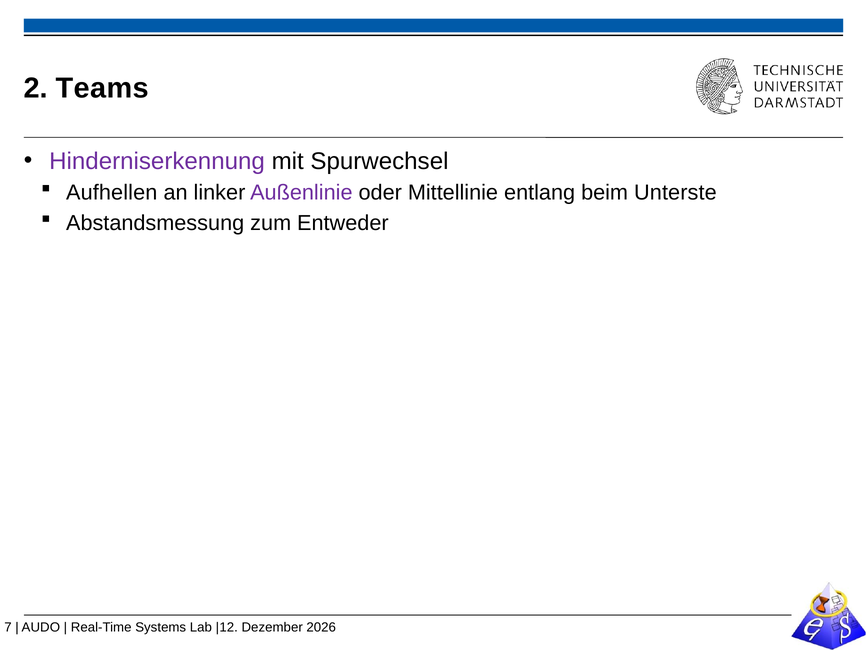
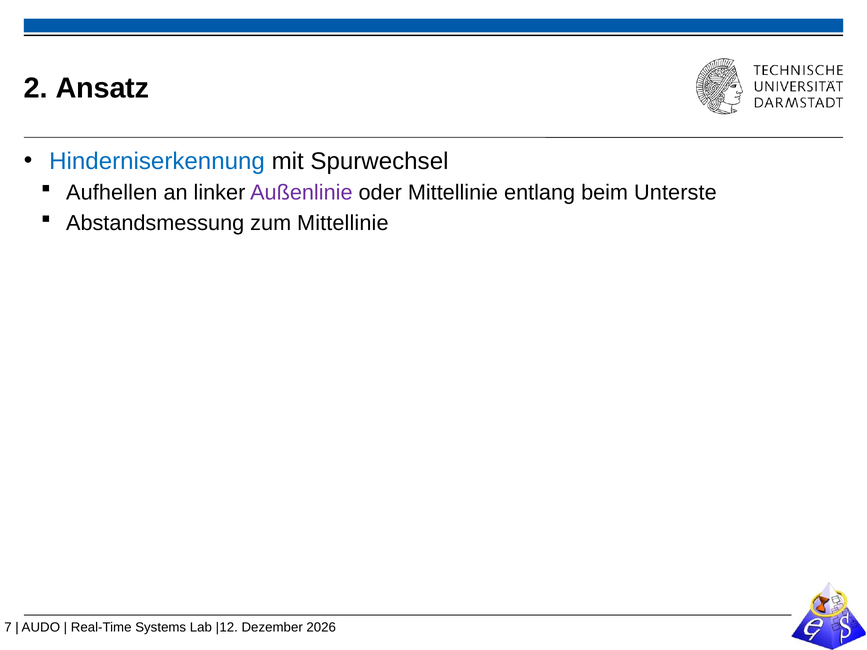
Teams: Teams -> Ansatz (103, 88)
Hinderniserkennung colour: purple -> blue (157, 161)
zum Entweder: Entweder -> Mittellinie (343, 223)
